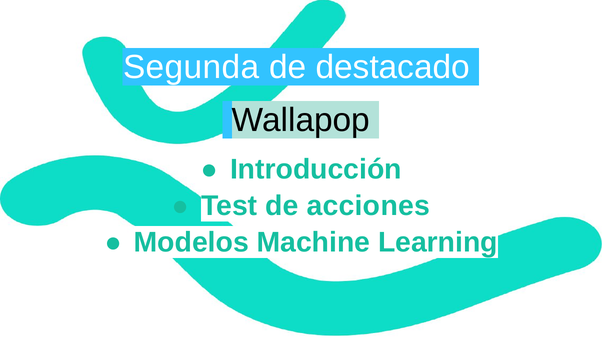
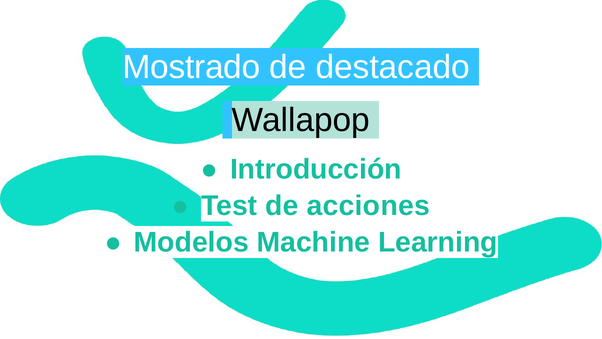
Segunda: Segunda -> Mostrado (192, 67)
